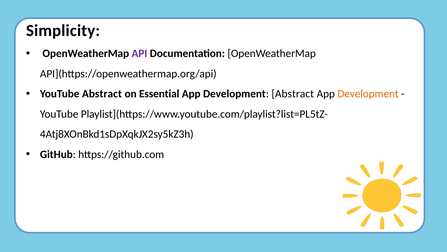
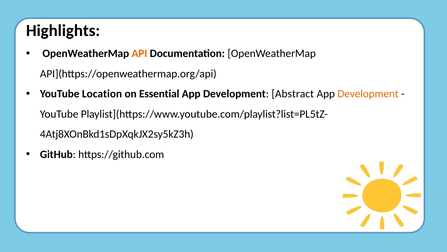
Simplicity: Simplicity -> Highlights (63, 30)
API colour: purple -> orange (139, 53)
YouTube Abstract: Abstract -> Location (102, 94)
